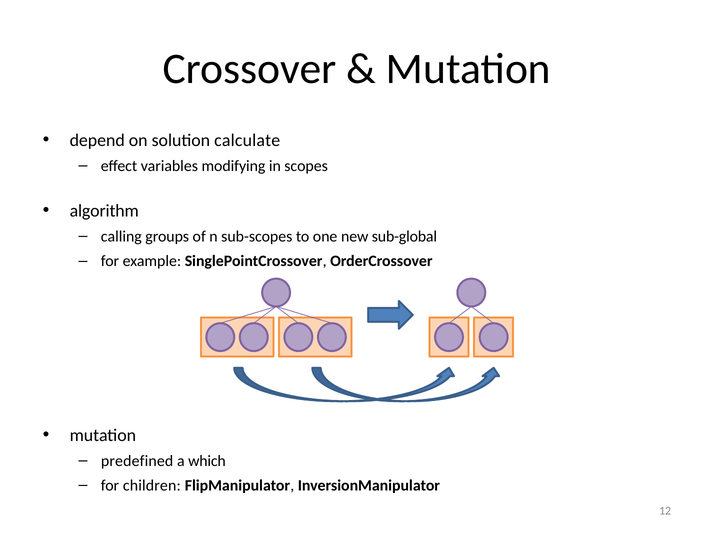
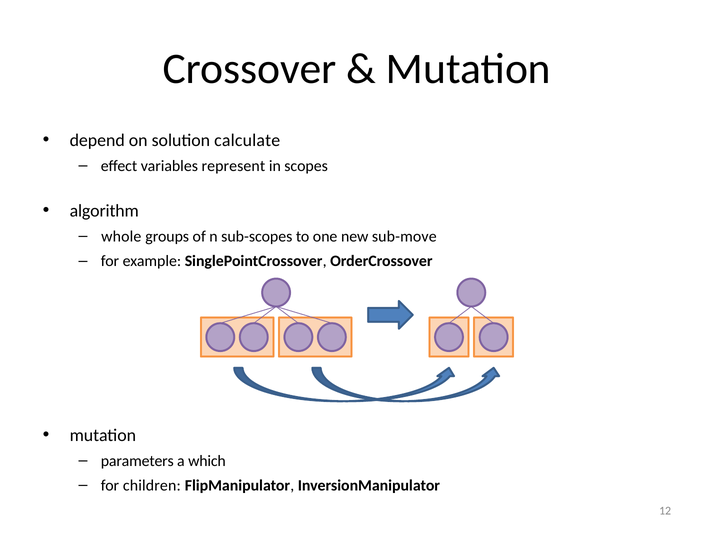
modifying: modifying -> represent (233, 166)
calling: calling -> whole (121, 237)
sub-global: sub-global -> sub-move (404, 237)
predefined: predefined -> parameters (137, 461)
